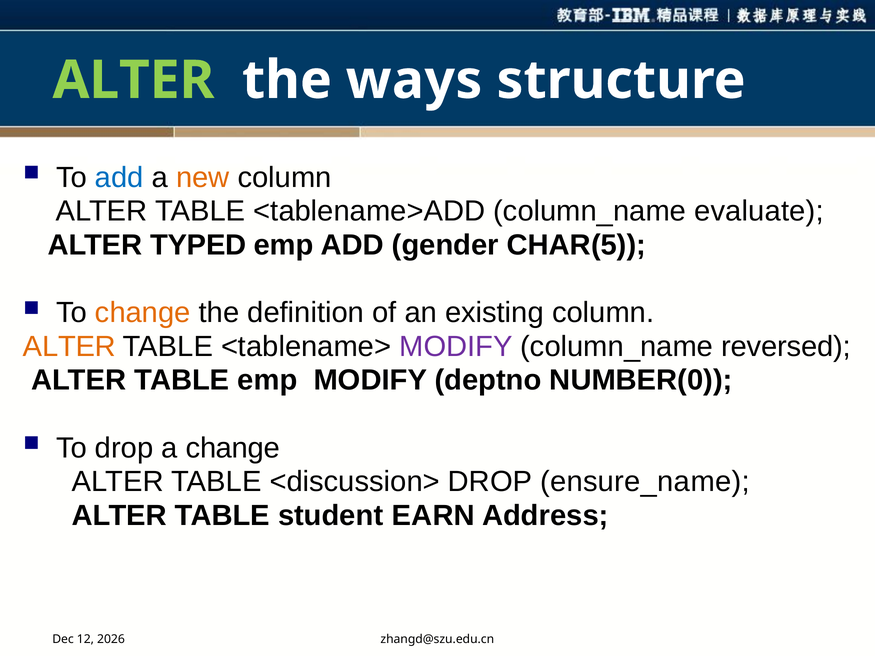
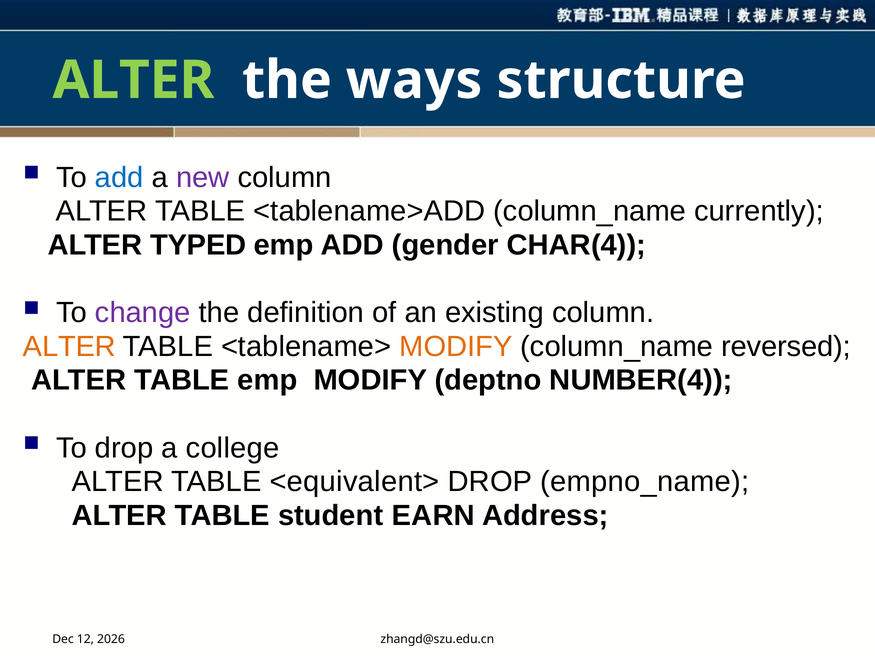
new colour: orange -> purple (203, 178)
evaluate: evaluate -> currently (759, 211)
CHAR(5: CHAR(5 -> CHAR(4 (576, 245)
change colour: orange -> purple (143, 313)
MODIFY colour: purple -> orange (456, 347)
NUMBER(0: NUMBER(0 -> NUMBER(4 (641, 381)
a change: change -> college (233, 448)
<discussion>: <discussion> -> <equivalent> (355, 482)
ensure_name: ensure_name -> empno_name (645, 482)
